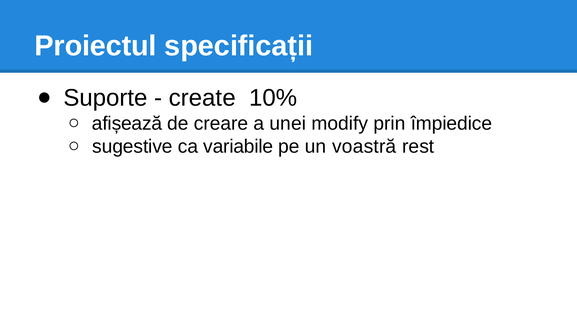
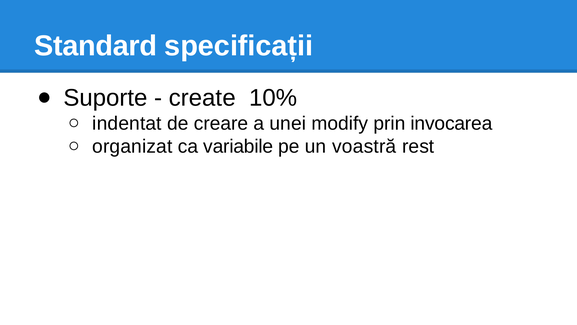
Proiectul: Proiectul -> Standard (96, 46)
afișează: afișează -> indentat (127, 123)
împiedice: împiedice -> invocarea (451, 123)
sugestive: sugestive -> organizat (132, 146)
